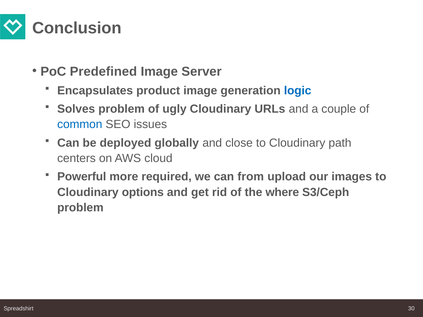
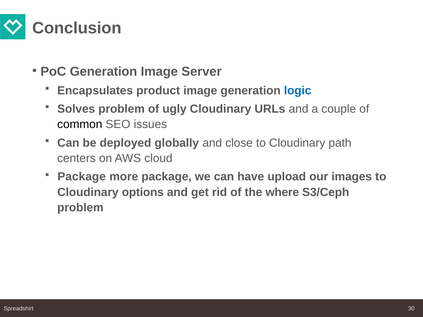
PoC Predefined: Predefined -> Generation (103, 71)
common colour: blue -> black (80, 124)
Powerful: Powerful -> Package (82, 177)
more required: required -> package (167, 177)
from: from -> have (251, 177)
